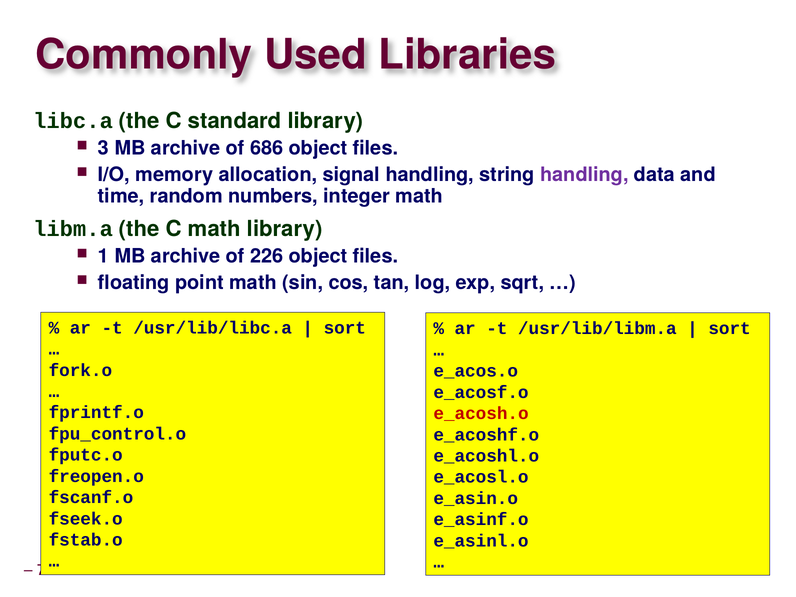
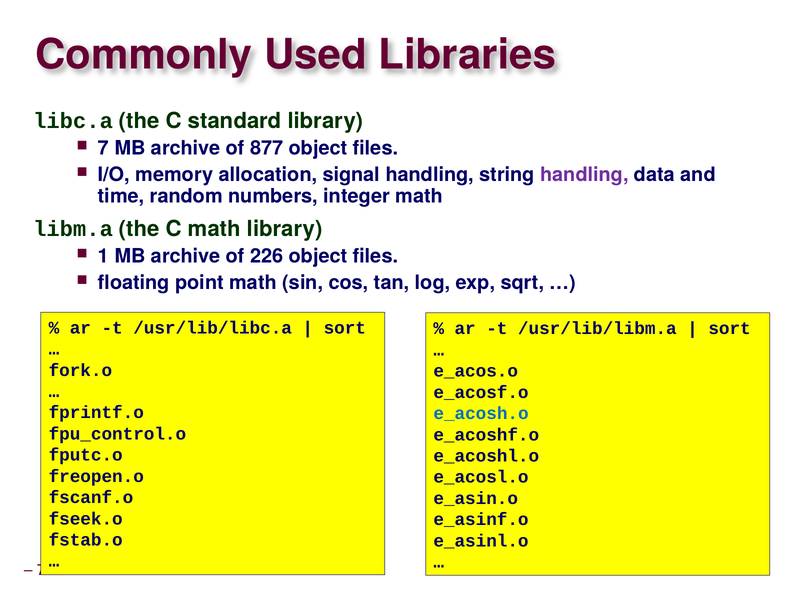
3: 3 -> 7 (103, 148)
686: 686 -> 877 (267, 148)
e_acosh.o colour: red -> blue (481, 413)
